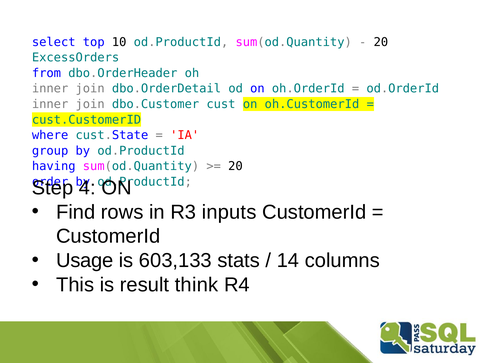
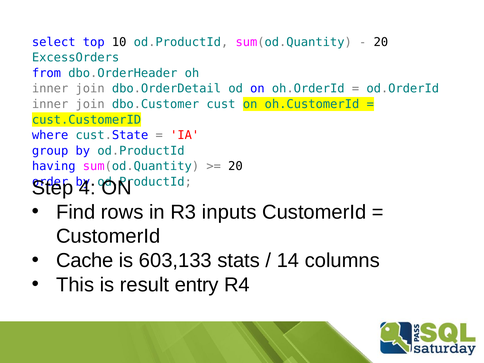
Usage: Usage -> Cache (85, 260)
think: think -> entry (197, 285)
